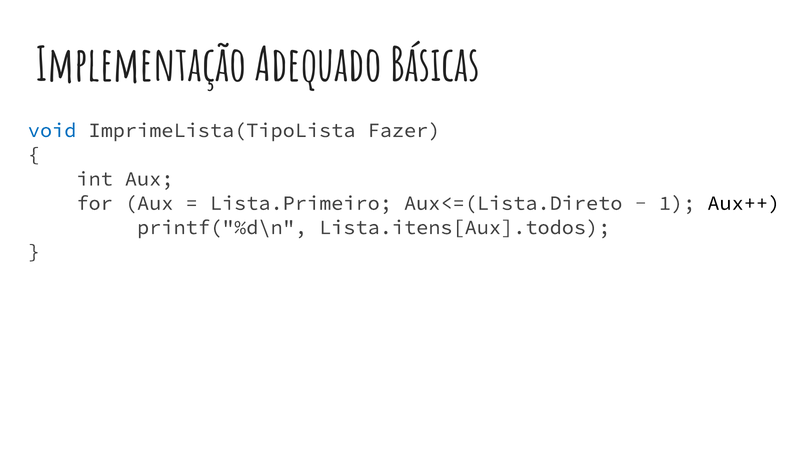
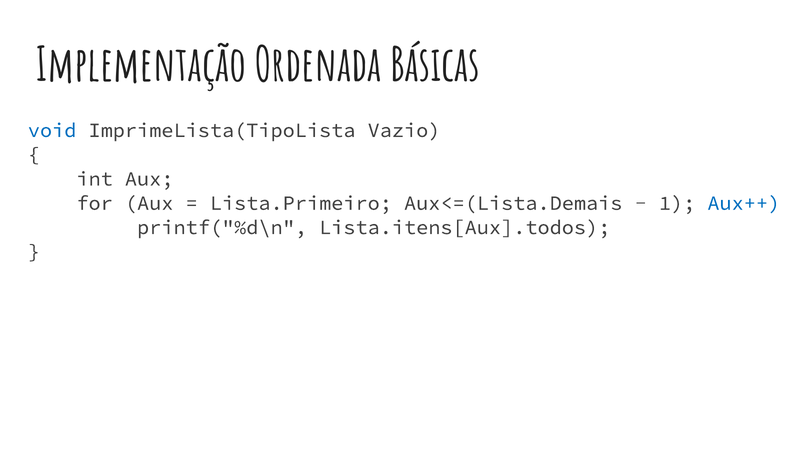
Adequado: Adequado -> Ordenada (318, 66)
Fazer: Fazer -> Vazio (404, 130)
Aux<=(Lista.Direto: Aux<=(Lista.Direto -> Aux<=(Lista.Demais (513, 203)
Aux++ colour: black -> blue (744, 203)
